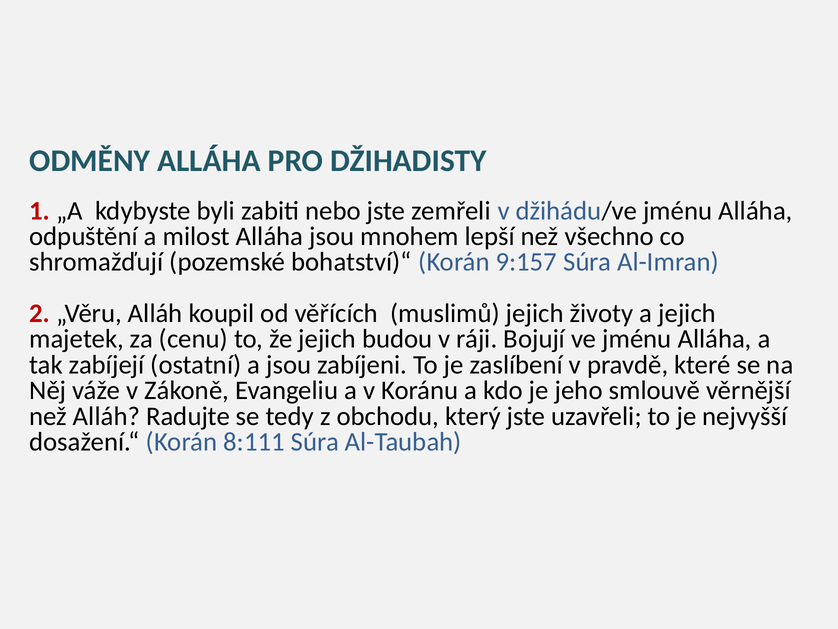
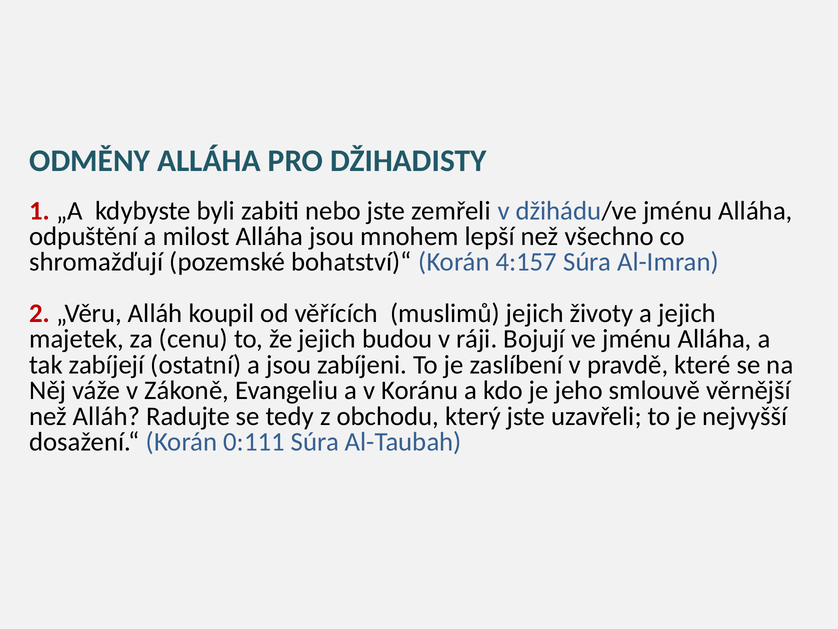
9:157: 9:157 -> 4:157 (526, 262)
8:111: 8:111 -> 0:111 (254, 442)
